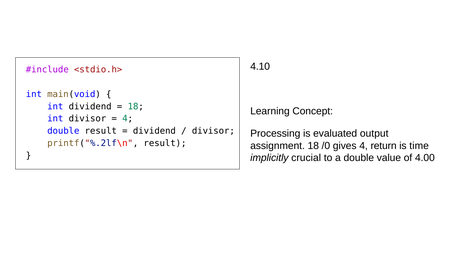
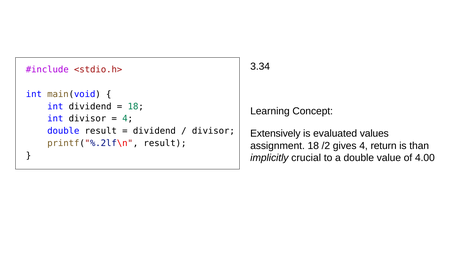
4.10: 4.10 -> 3.34 (260, 67)
Processing: Processing -> Extensively (275, 134)
output: output -> values (374, 134)
/0: /0 -> /2 (326, 146)
time: time -> than (419, 146)
